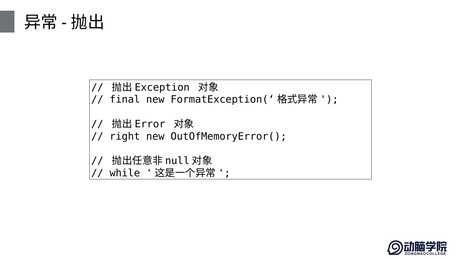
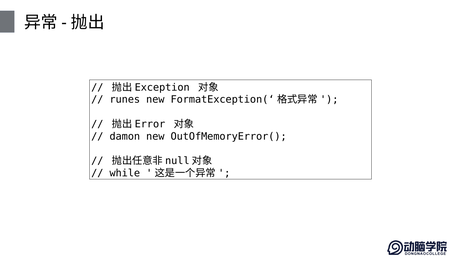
final: final -> runes (125, 99)
right: right -> damon (125, 136)
